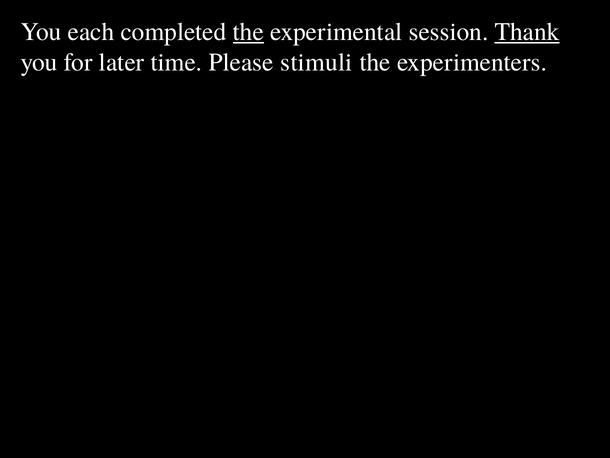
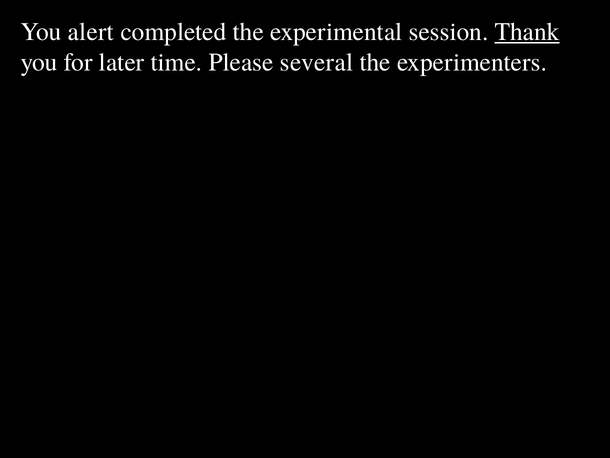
each: each -> alert (91, 32)
the underline: present -> none (248, 32)
stimuli: stimuli -> several (317, 62)
